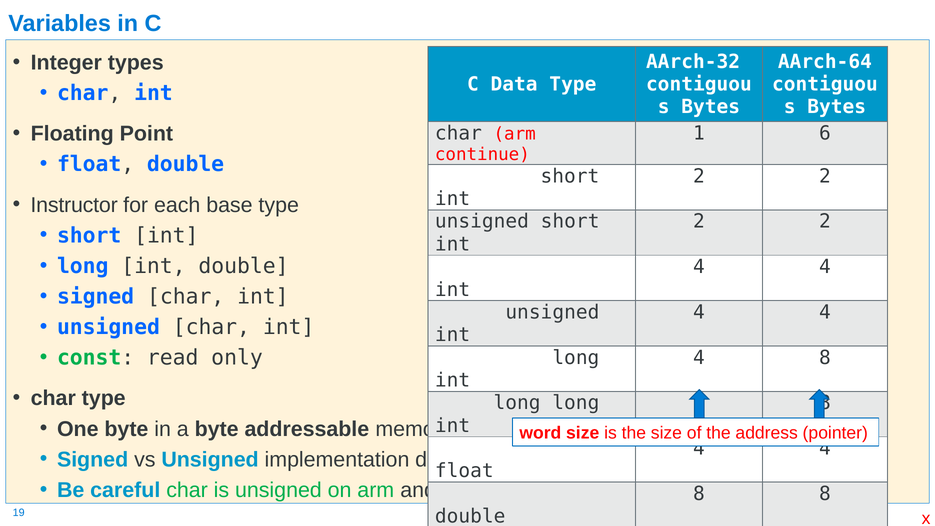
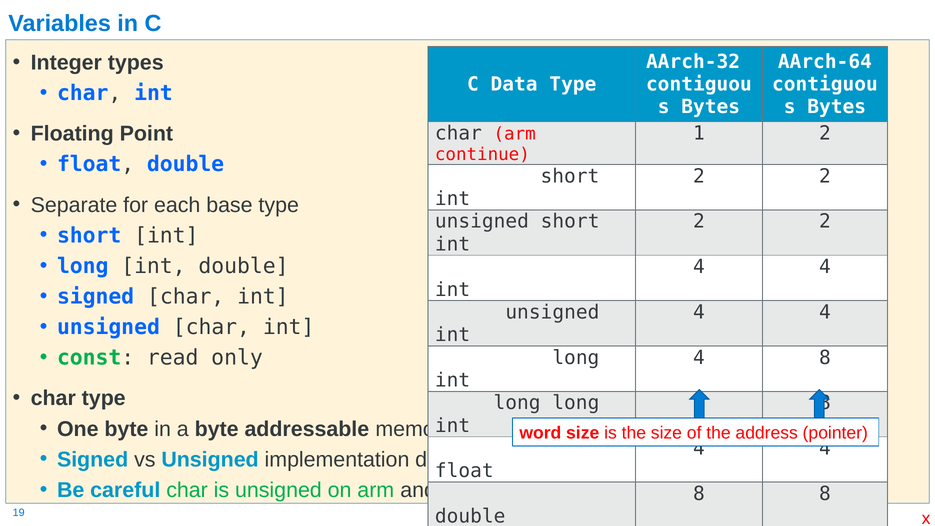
1 6: 6 -> 2 (825, 133)
Instructor: Instructor -> Separate (74, 205)
